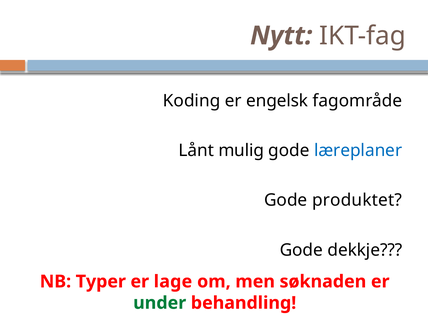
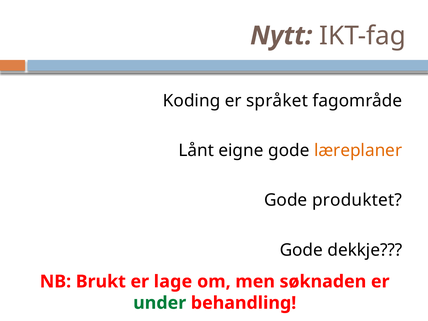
engelsk: engelsk -> språket (277, 101)
mulig: mulig -> eigne (241, 151)
læreplaner colour: blue -> orange (358, 151)
Typer: Typer -> Brukt (101, 282)
